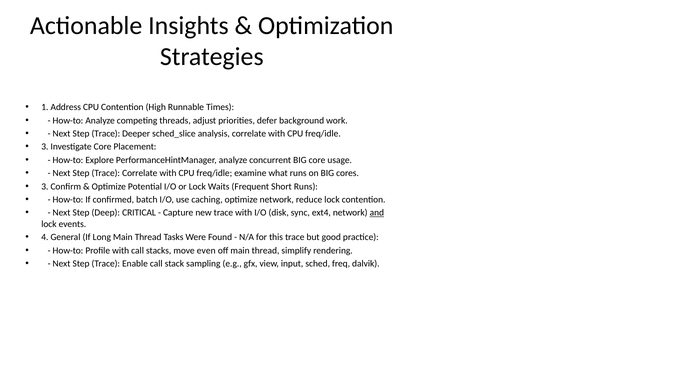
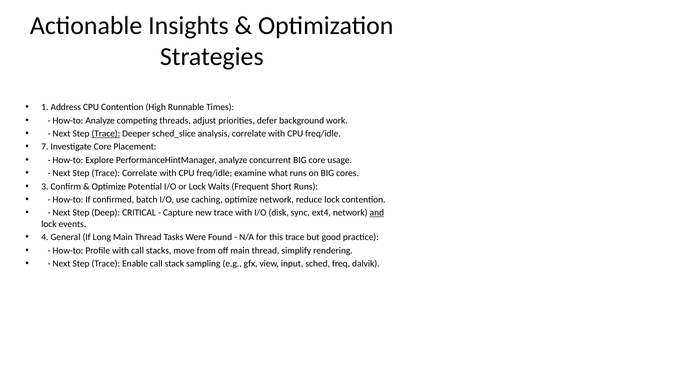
Trace underline: none -> present (106, 133)
3: 3 -> 7 (45, 147)
even: even -> from (206, 250)
